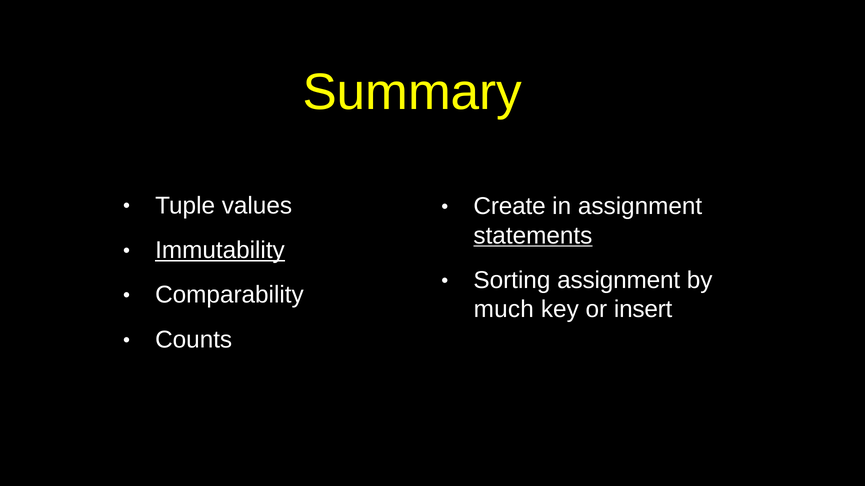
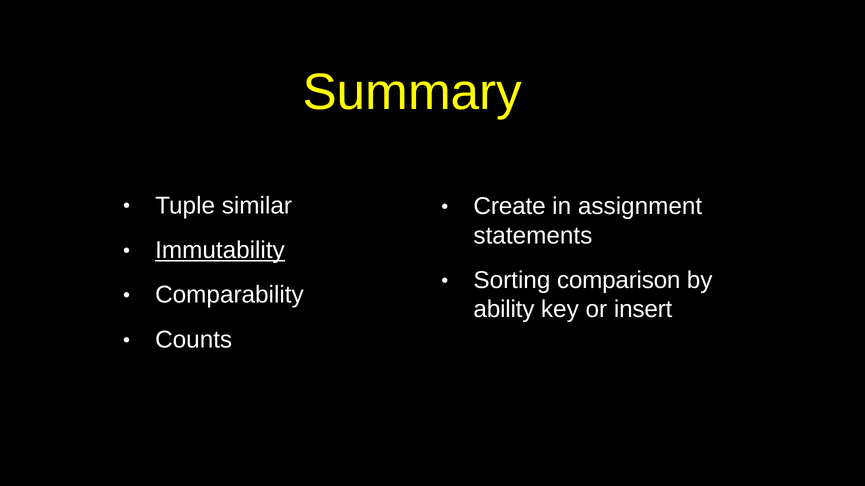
values: values -> similar (257, 206)
statements underline: present -> none (533, 236)
Sorting assignment: assignment -> comparison (619, 281)
much: much -> ability (504, 310)
